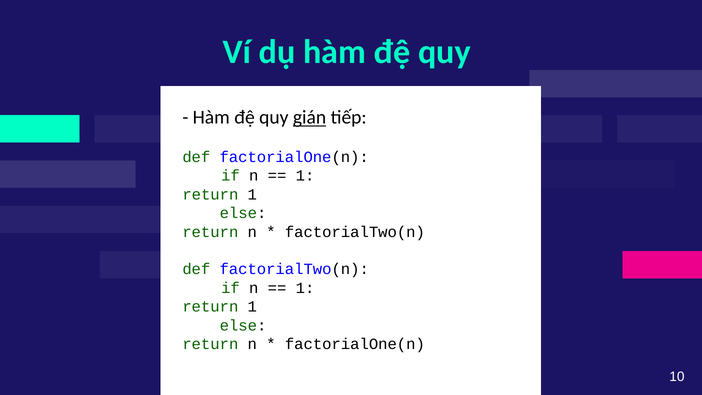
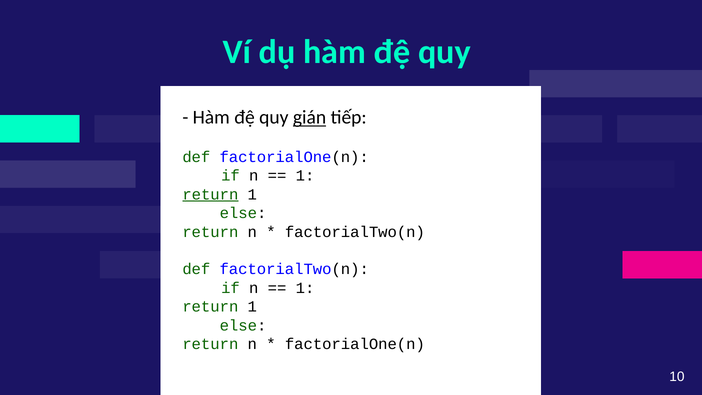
return underline: none -> present (210, 194)
